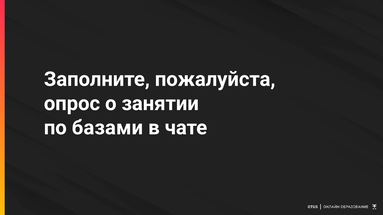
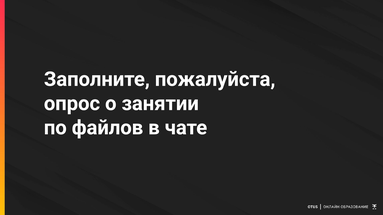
базами: базами -> файлов (107, 128)
